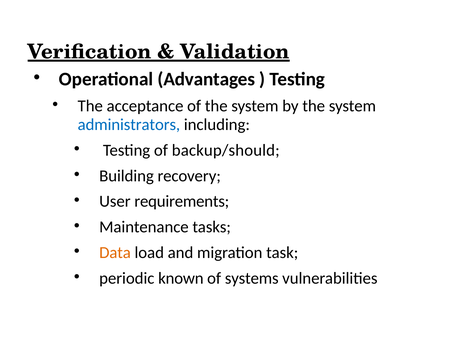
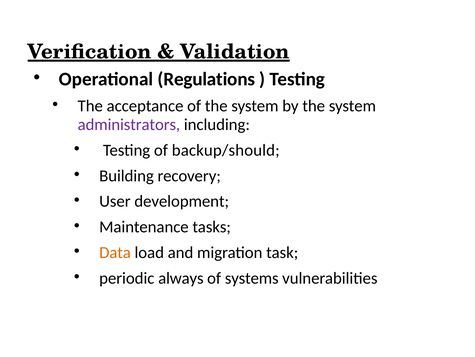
Advantages: Advantages -> Regulations (206, 79)
administrators colour: blue -> purple (129, 124)
requirements: requirements -> development (182, 201)
known: known -> always (181, 278)
